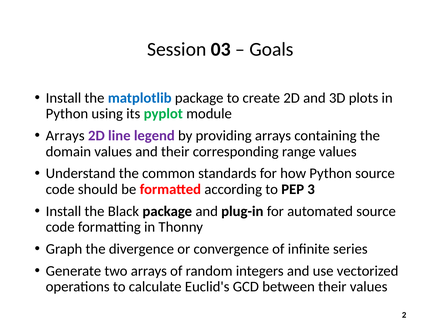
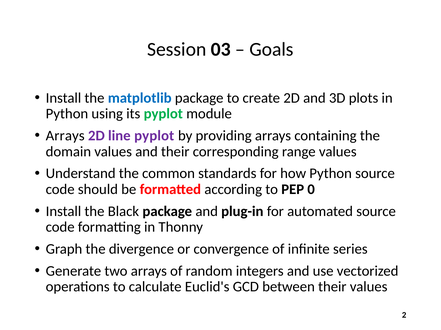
line legend: legend -> pyplot (154, 136)
3: 3 -> 0 (311, 190)
